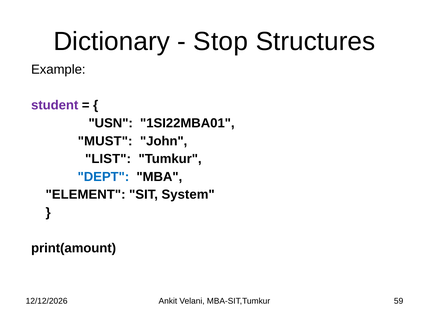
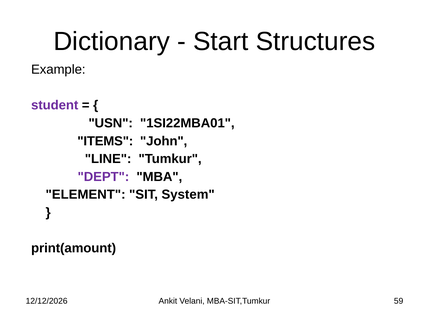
Stop: Stop -> Start (221, 42)
MUST: MUST -> ITEMS (105, 141)
LIST: LIST -> LINE (108, 159)
DEPT colour: blue -> purple (103, 177)
